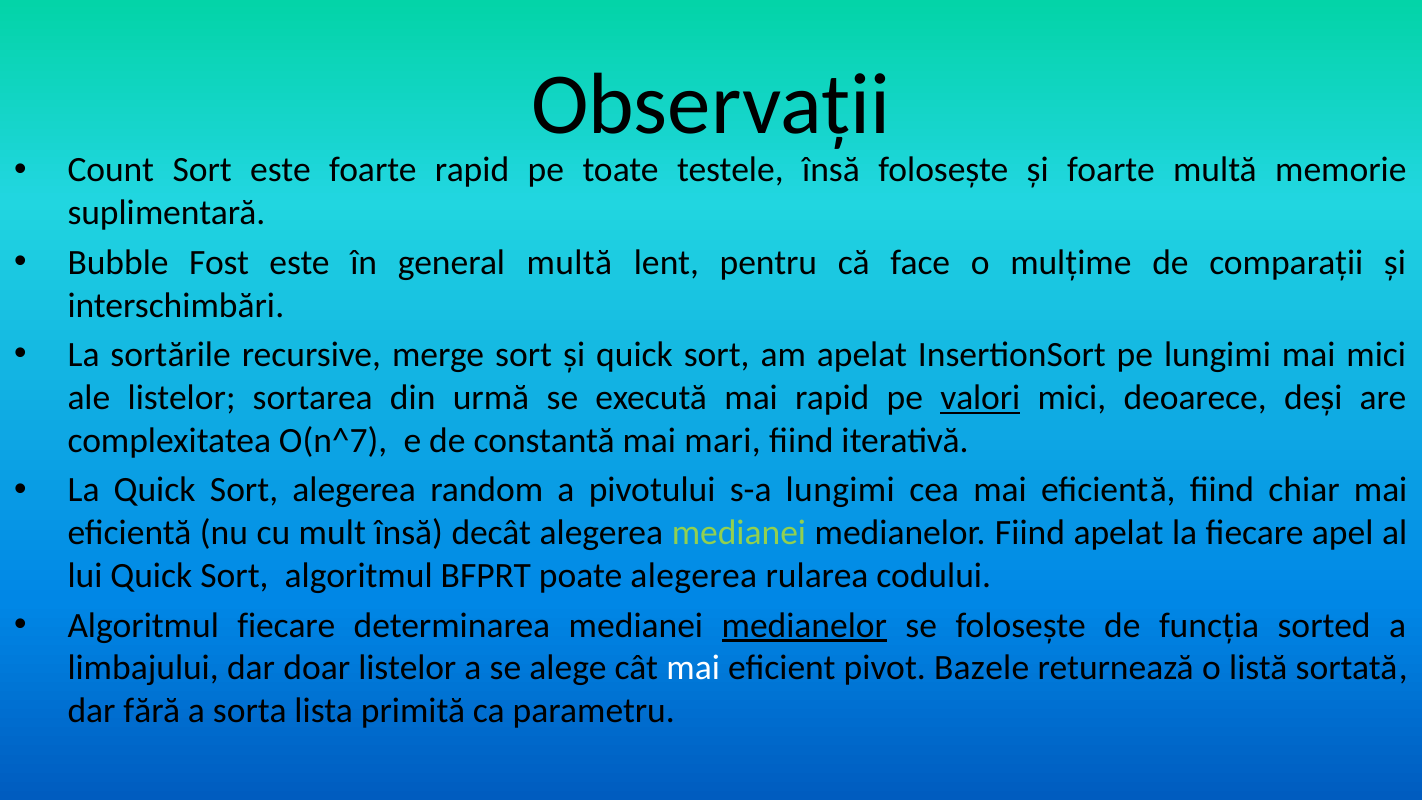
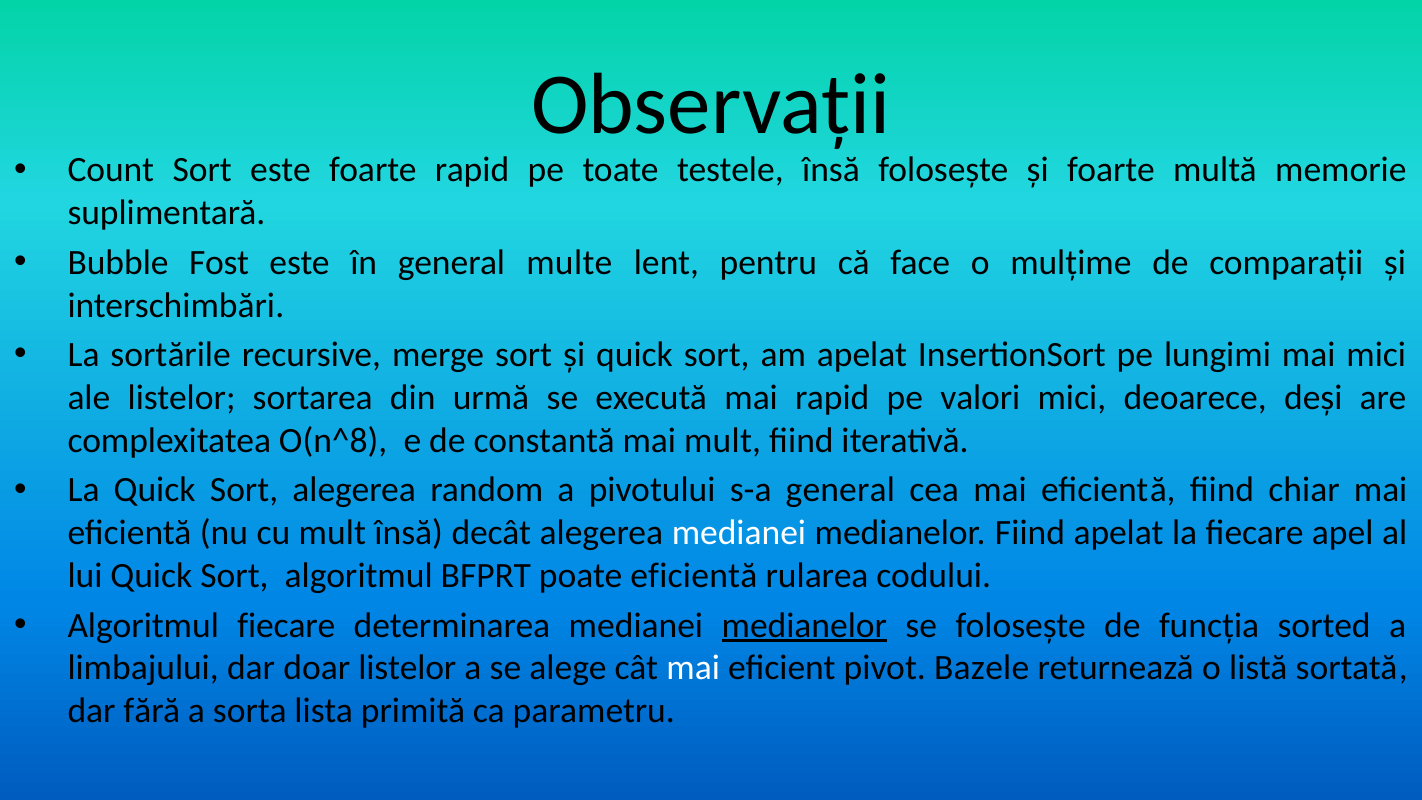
general multă: multă -> multe (569, 263)
valori underline: present -> none (980, 398)
O(n^7: O(n^7 -> O(n^8 (333, 440)
mai mari: mari -> mult (723, 440)
s-a lungimi: lungimi -> general (840, 490)
medianei colour: light green -> white (739, 533)
poate alegerea: alegerea -> eficientă (694, 575)
